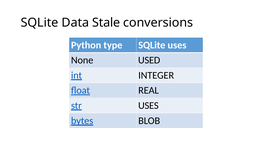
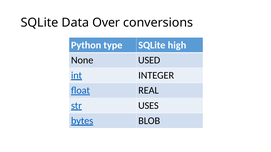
Stale: Stale -> Over (106, 23)
SQLite uses: uses -> high (177, 45)
